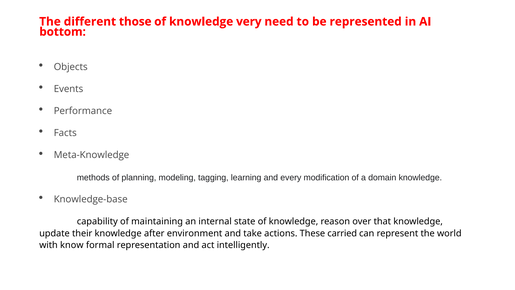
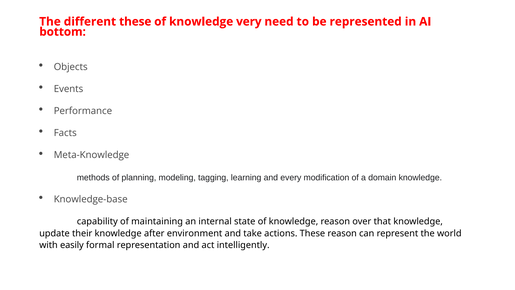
different those: those -> these (135, 22)
These carried: carried -> reason (342, 233)
know: know -> easily (72, 245)
